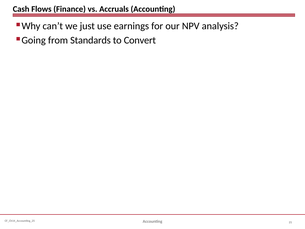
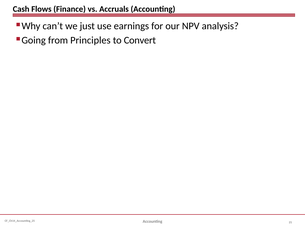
Standards: Standards -> Principles (90, 40)
